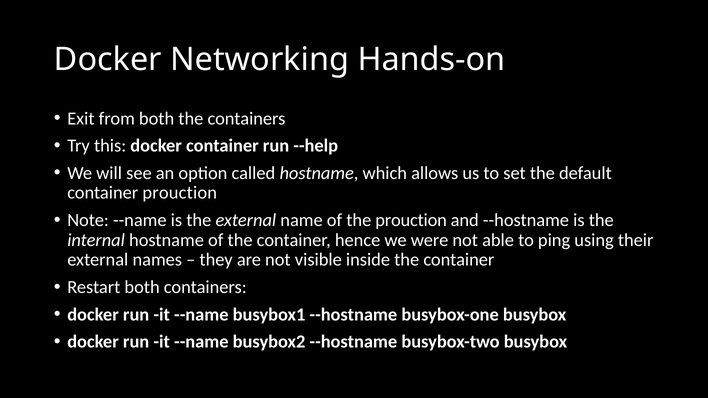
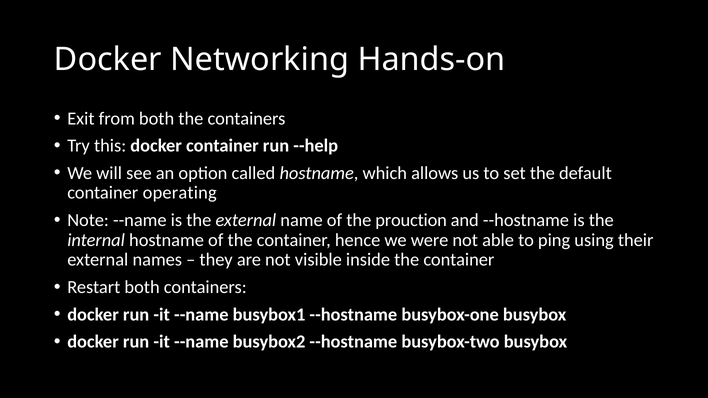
container prouction: prouction -> operating (180, 193)
